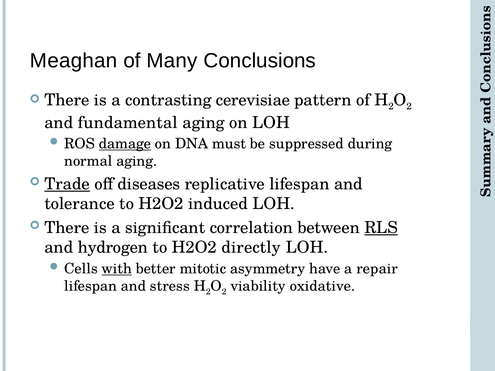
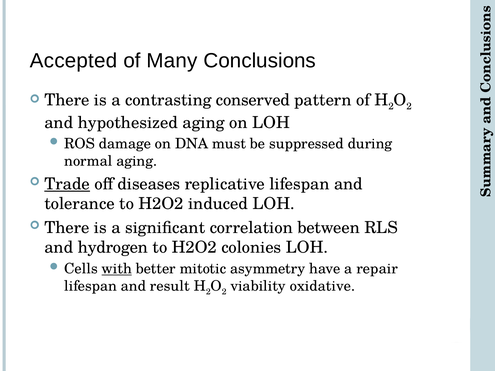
Meaghan: Meaghan -> Accepted (74, 61)
cerevisiae: cerevisiae -> conserved (253, 100)
fundamental: fundamental -> hypothesized (128, 123)
damage underline: present -> none (125, 144)
RLS underline: present -> none (381, 228)
directly: directly -> colonies (251, 248)
stress: stress -> result (170, 286)
